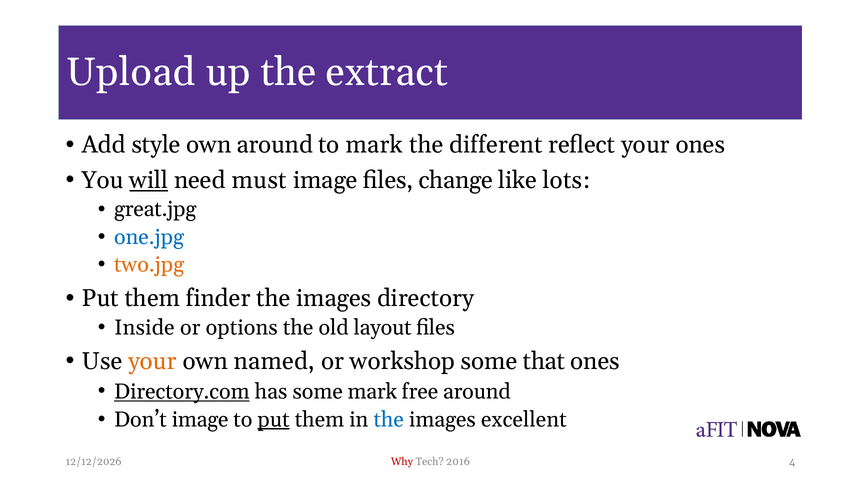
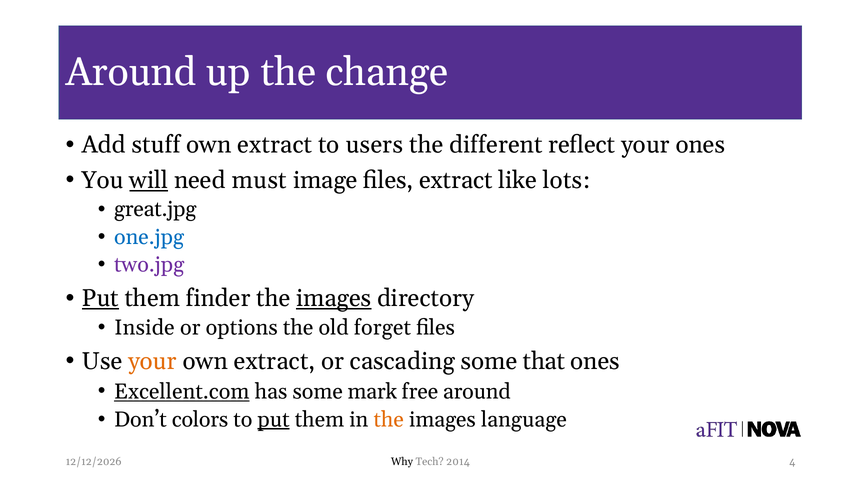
Upload: Upload -> Around (131, 72)
extract: extract -> change (387, 72)
style: style -> stuff (156, 145)
around: around -> extract (275, 145)
to mark: mark -> users (374, 145)
files change: change -> extract (456, 180)
two.jpg colour: orange -> purple (149, 265)
Put underline: none -> present (100, 299)
images underline: none -> present (334, 299)
layout: layout -> forget (382, 328)
named: named -> extract (274, 361)
workshop: workshop -> cascading (402, 361)
Directory.com: Directory.com -> Excellent.com (182, 392)
Don’t image: image -> colors (200, 420)
the colour: blue -> orange (389, 420)
excellent: excellent -> language (524, 420)
Why colour: red -> black (402, 462)
2016: 2016 -> 2014 (458, 462)
